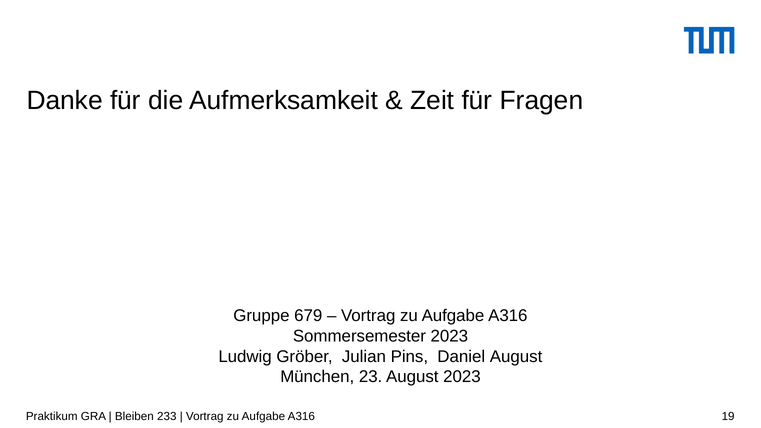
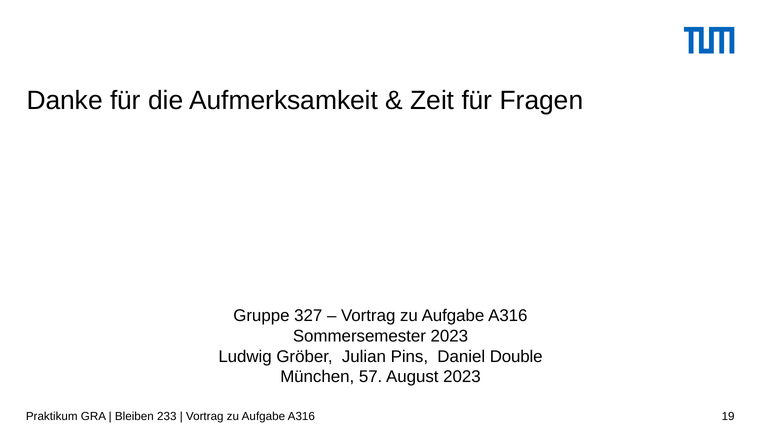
679: 679 -> 327 (308, 316)
Daniel August: August -> Double (516, 357)
23: 23 -> 57 (371, 377)
